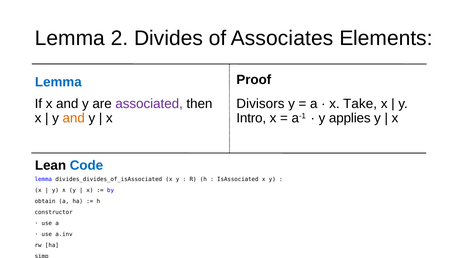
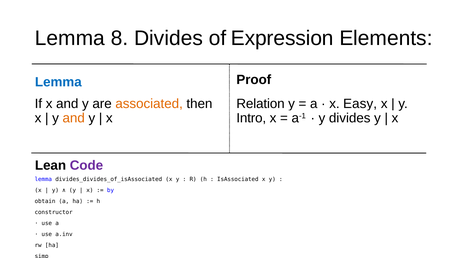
2: 2 -> 8 (120, 38)
Associates: Associates -> Expression (282, 38)
Divisors: Divisors -> Relation (261, 104)
Take: Take -> Easy (360, 104)
associated colour: purple -> orange (149, 104)
y applies: applies -> divides (350, 118)
Code colour: blue -> purple (86, 165)
